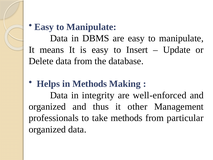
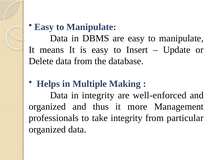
in Methods: Methods -> Multiple (90, 84)
other: other -> more (137, 106)
take methods: methods -> integrity (127, 118)
